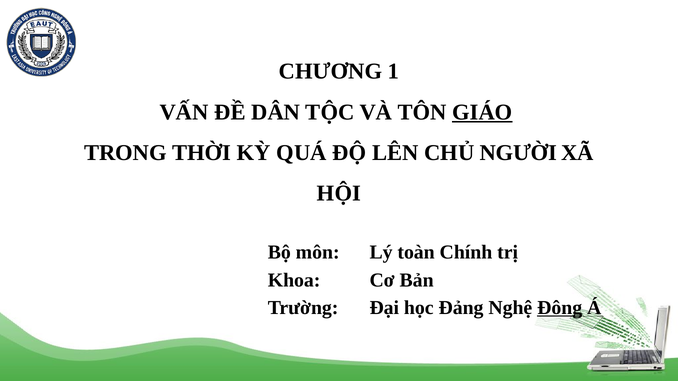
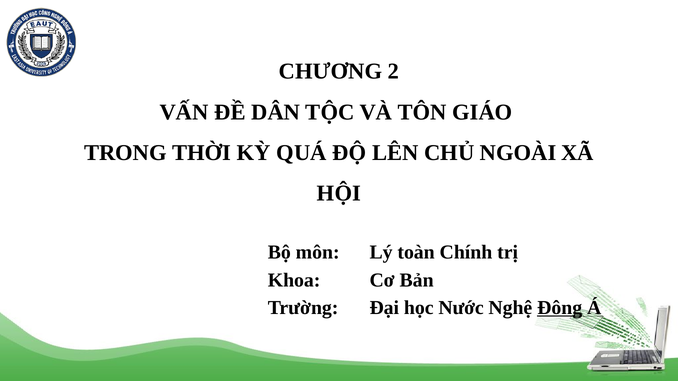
1: 1 -> 2 (393, 72)
GIÁO underline: present -> none (482, 112)
NGƯỜI: NGƯỜI -> NGOÀI (518, 153)
Đảng: Đảng -> Nước (461, 308)
